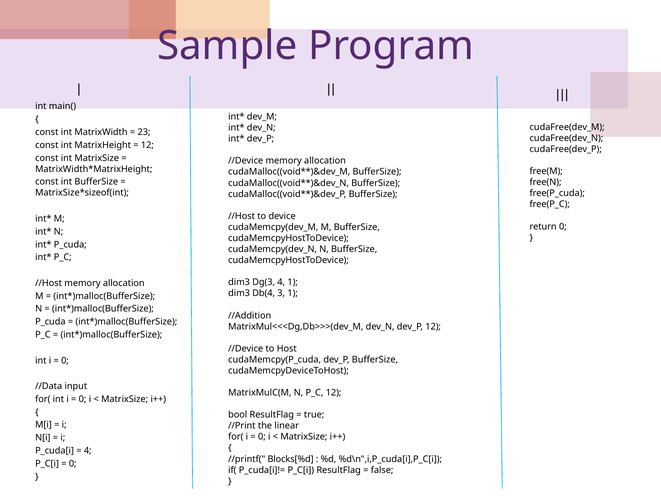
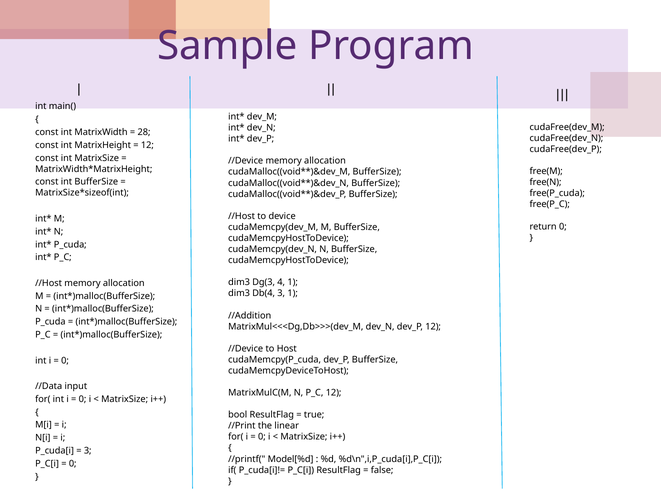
23: 23 -> 28 (144, 132)
4: 4 -> 3 (88, 450)
Blocks[%d: Blocks[%d -> Model[%d (291, 459)
